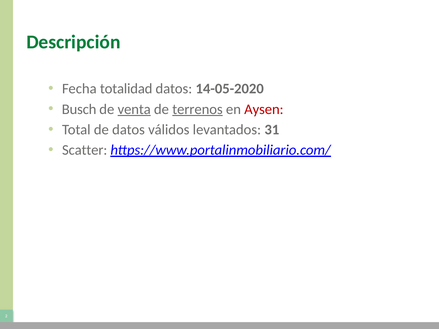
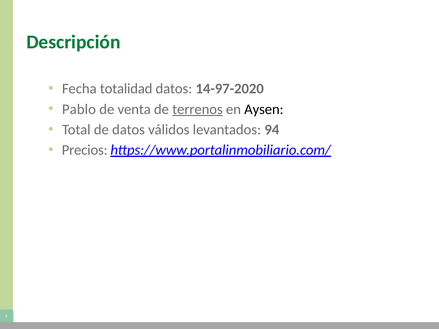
14-05-2020: 14-05-2020 -> 14-97-2020 (230, 89)
Busch: Busch -> Pablo (79, 109)
venta underline: present -> none (134, 109)
Aysen colour: red -> black (264, 109)
31: 31 -> 94 (272, 130)
Scatter: Scatter -> Precios (85, 150)
